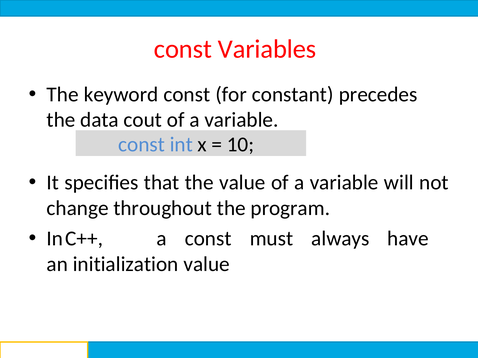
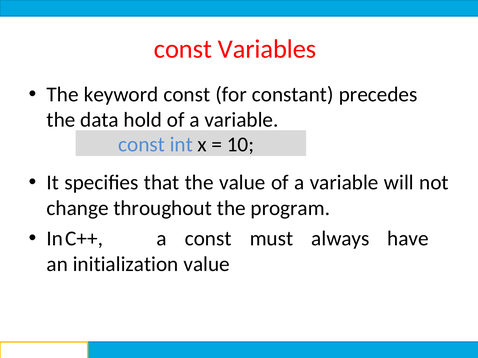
cout: cout -> hold (143, 120)
